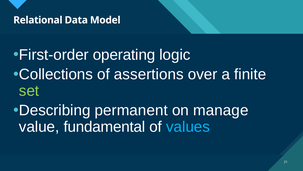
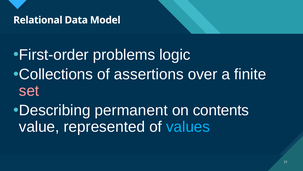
operating: operating -> problems (124, 55)
set colour: light green -> pink (29, 90)
manage: manage -> contents (221, 110)
fundamental: fundamental -> represented (104, 126)
